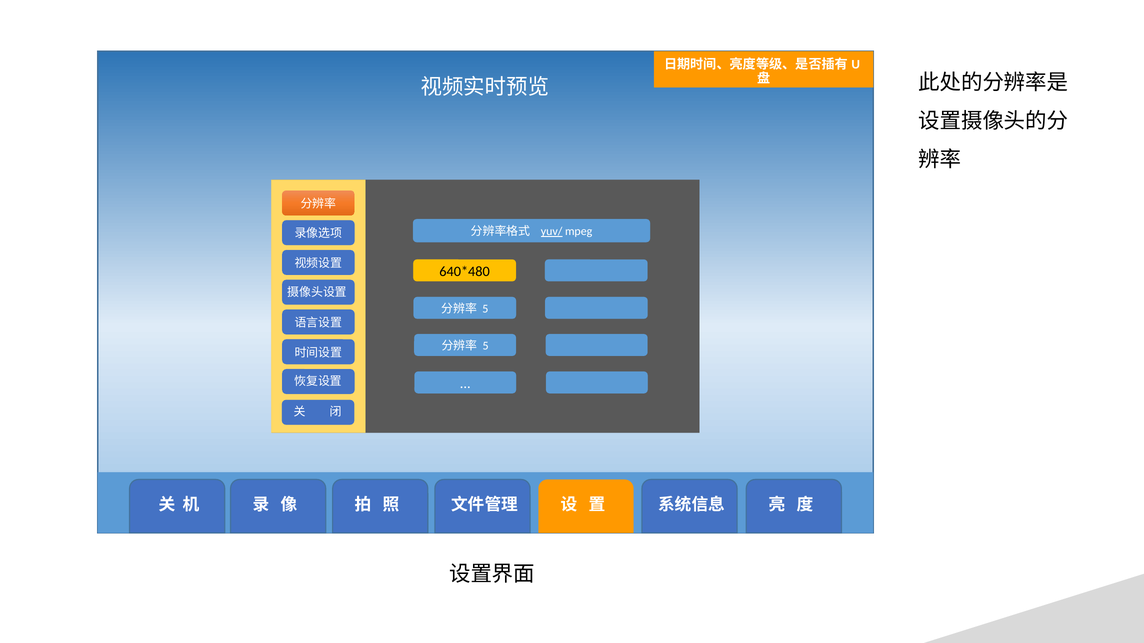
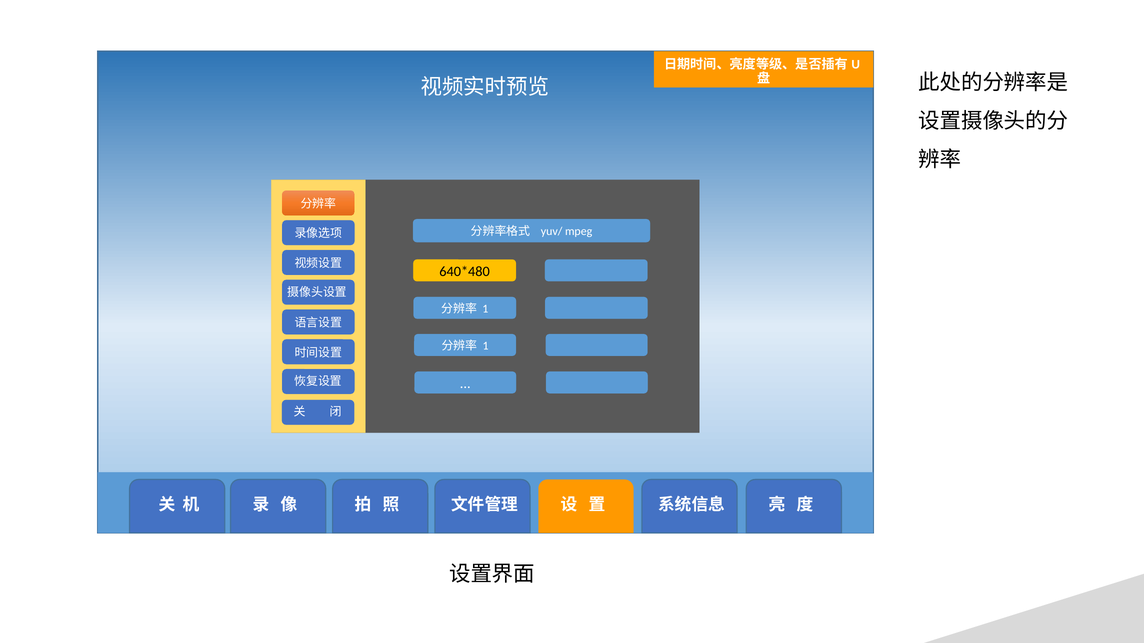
yuv/ underline: present -> none (552, 232)
5: 5 -> 1 (485, 309)
5: 5 -> 1 (486, 346)
